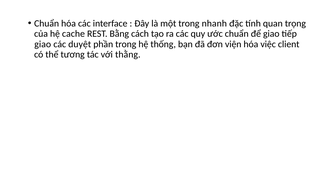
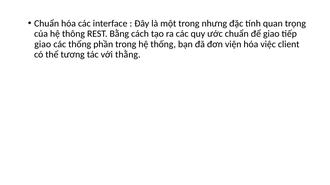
nhanh: nhanh -> nhưng (214, 24)
cache: cache -> thông (73, 34)
các duyệt: duyệt -> thống (80, 44)
